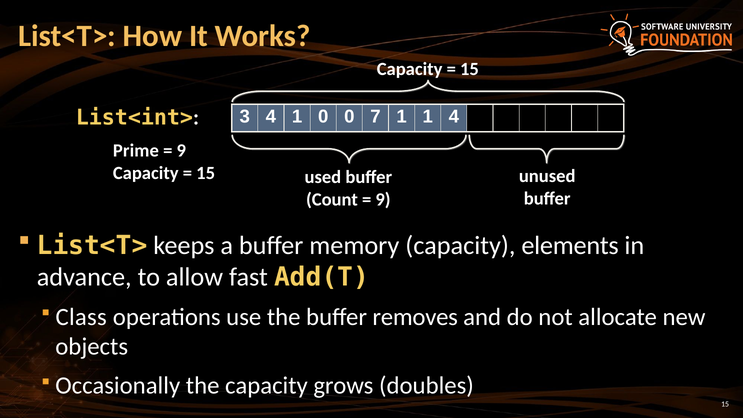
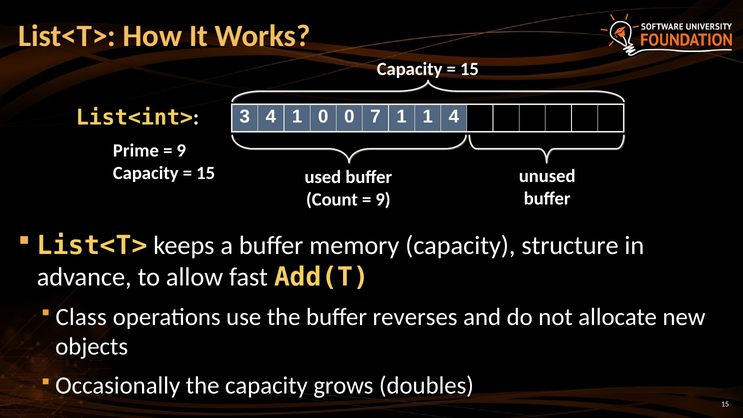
elements: elements -> structure (570, 246)
removes: removes -> reverses (415, 317)
